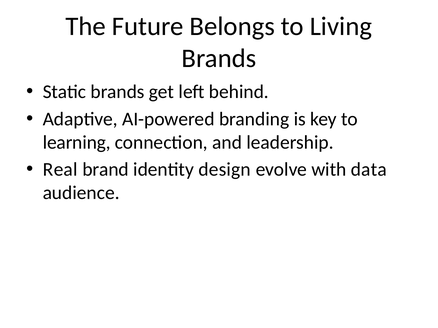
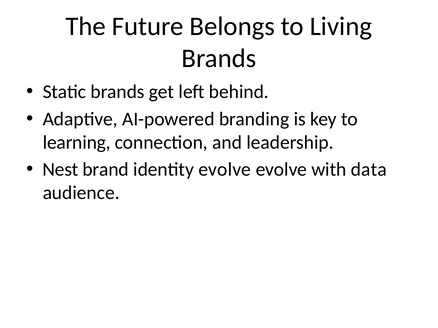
Real: Real -> Nest (60, 170)
identity design: design -> evolve (225, 170)
